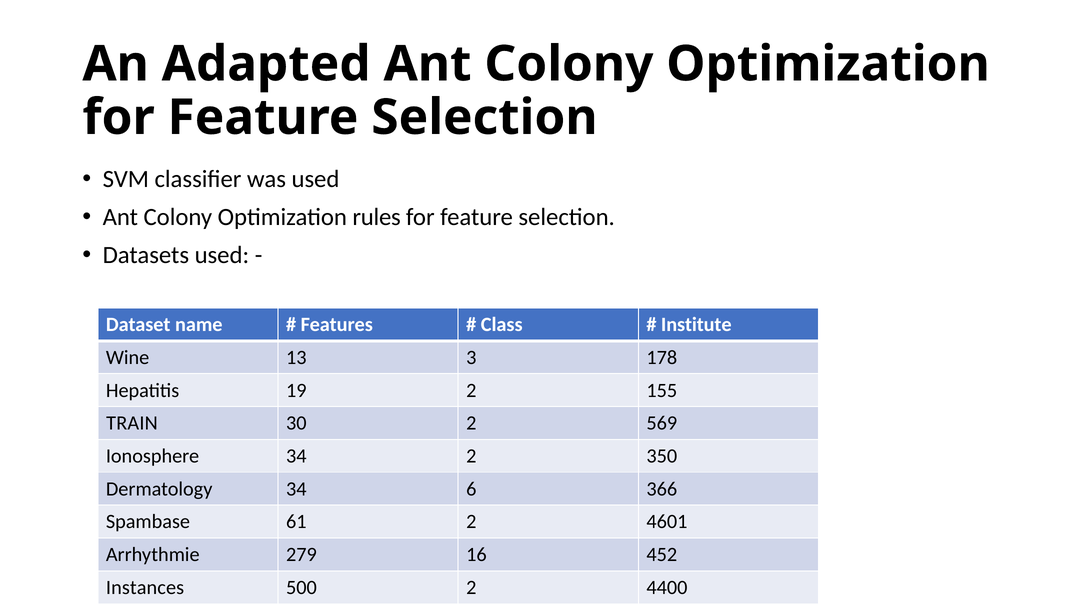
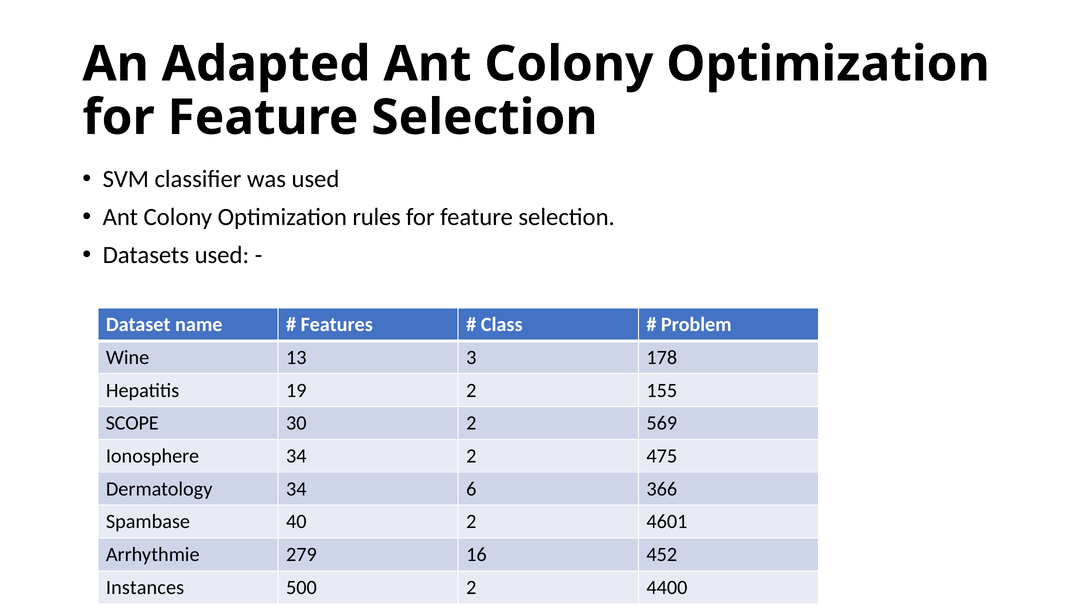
Institute: Institute -> Problem (696, 325)
TRAIN: TRAIN -> SCOPE (132, 423)
350: 350 -> 475 (662, 456)
61: 61 -> 40 (296, 522)
